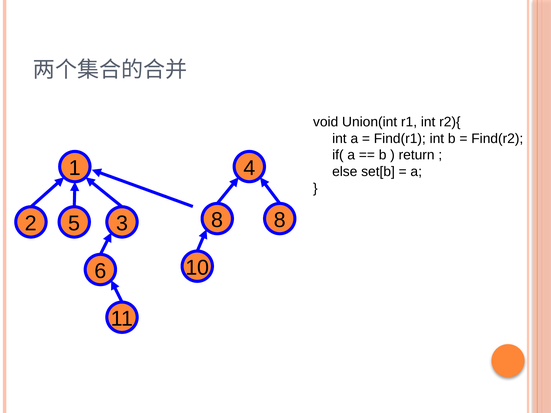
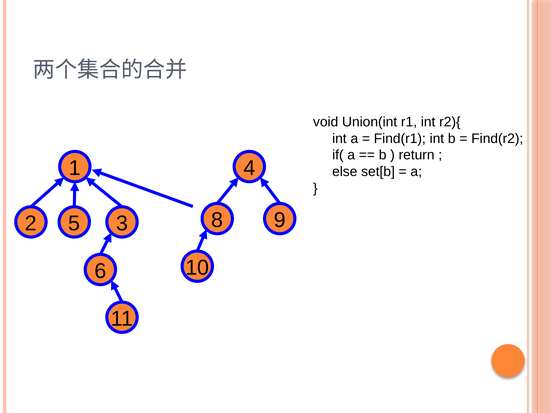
8 8: 8 -> 9 (280, 220)
